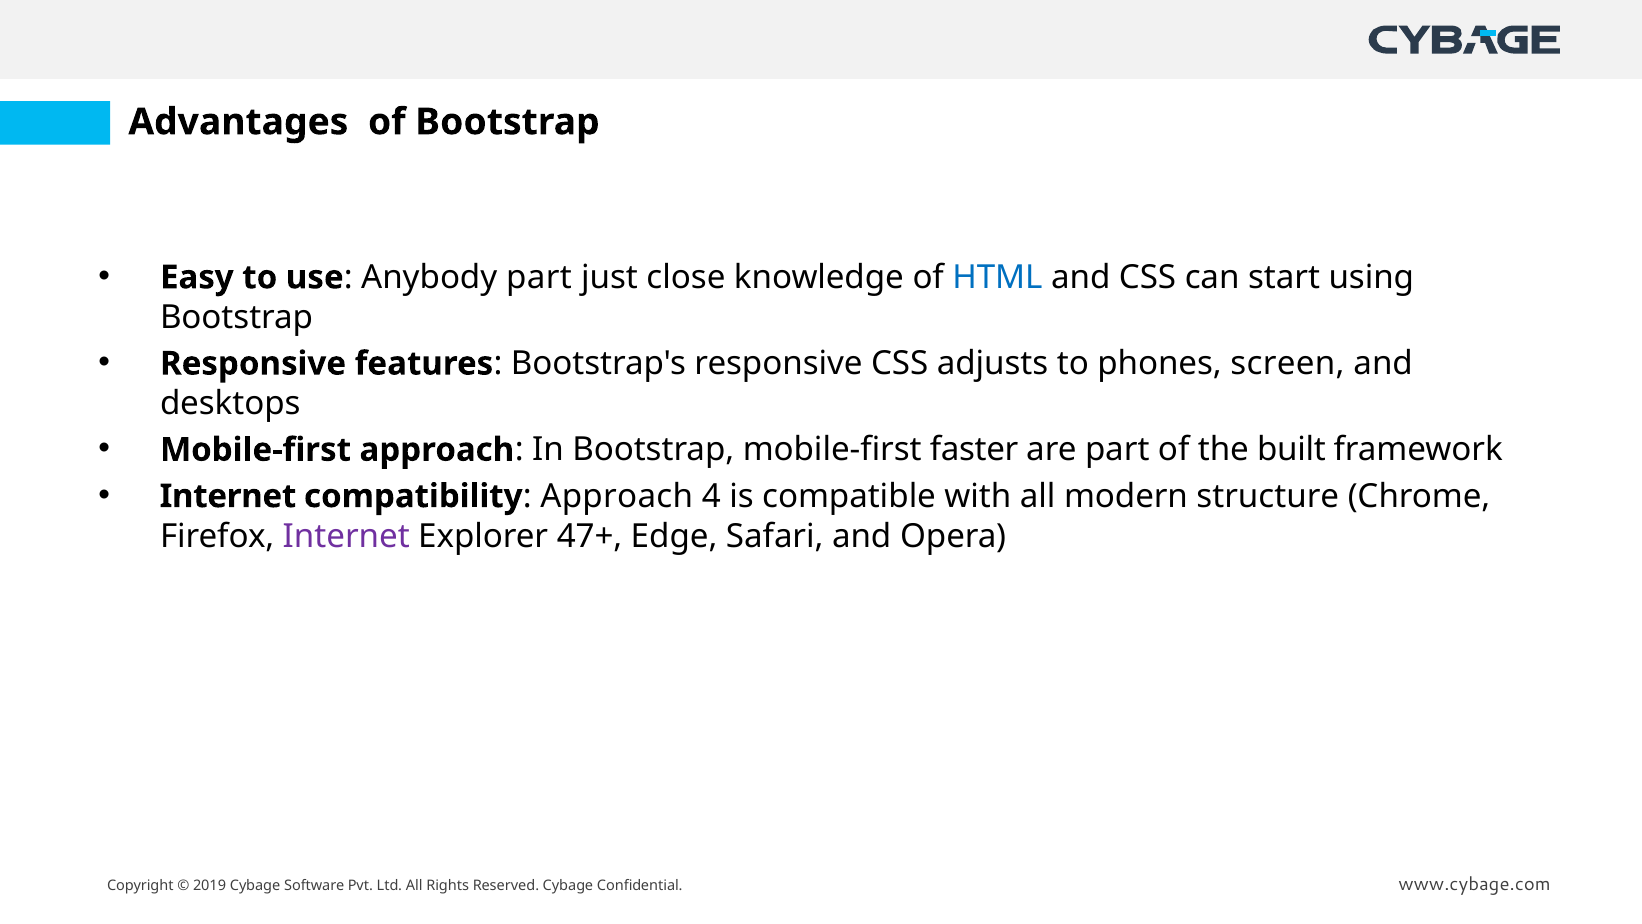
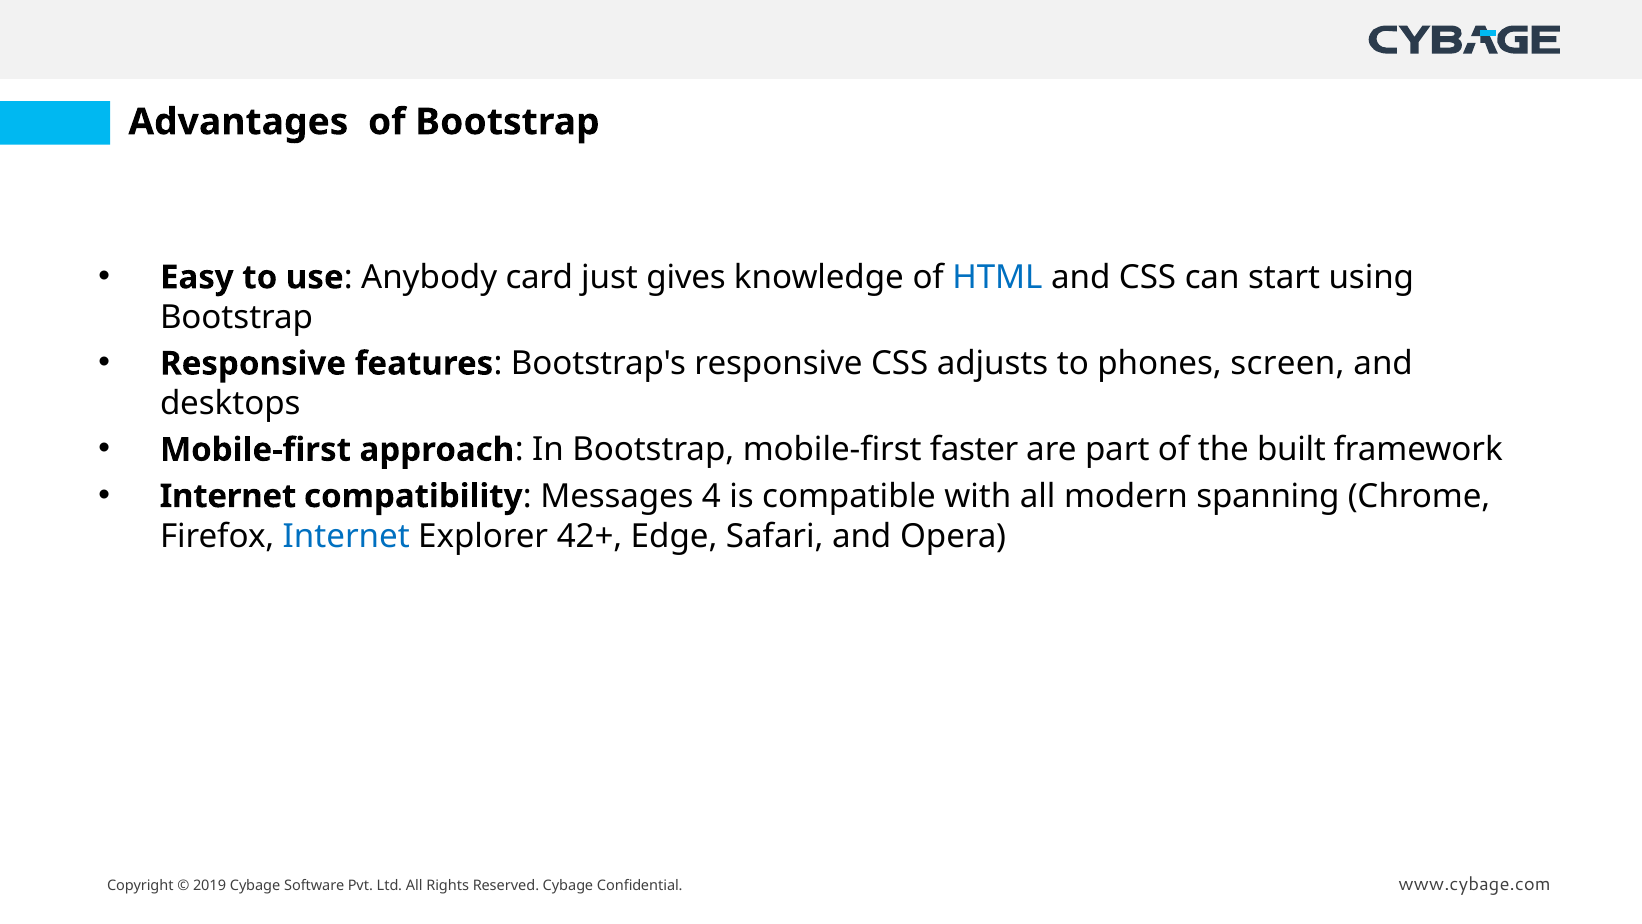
Anybody part: part -> card (539, 277)
close: close -> gives (686, 277)
compatibility Approach: Approach -> Messages (617, 496)
structure: structure -> spanning (1268, 496)
Internet colour: purple -> blue (346, 536)
47+: 47+ -> 42+ (590, 536)
